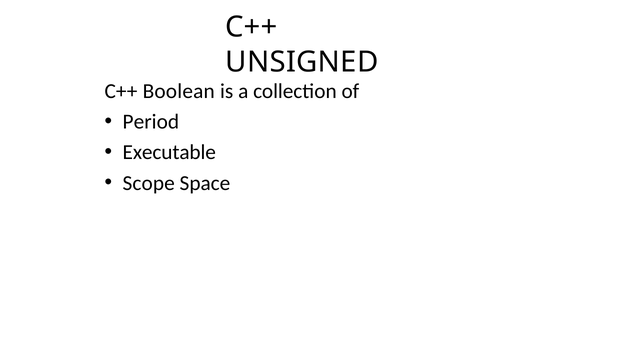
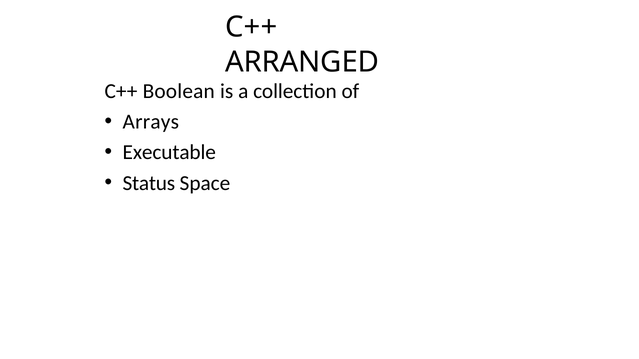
UNSIGNED: UNSIGNED -> ARRANGED (302, 62)
Period: Period -> Arrays (151, 122)
Scope: Scope -> Status (149, 183)
